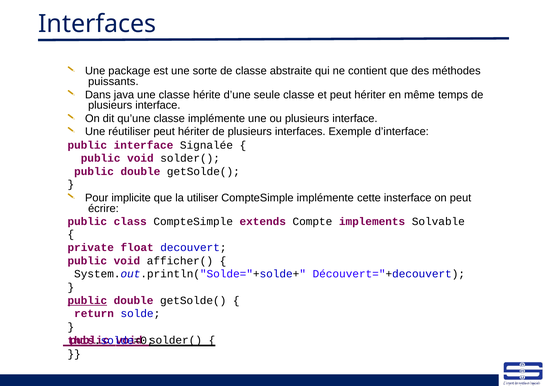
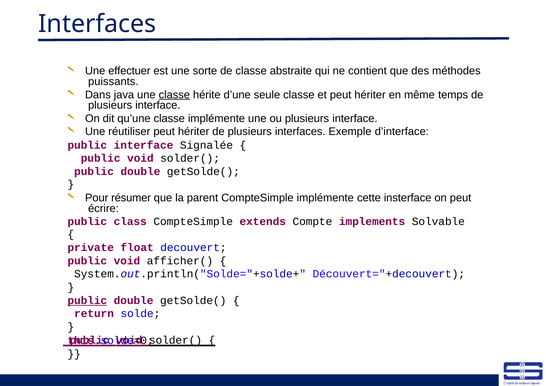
package: package -> effectuer (129, 71)
classe underline: none -> present (174, 95)
implicite: implicite -> résumer (131, 198)
utiliser: utiliser -> parent (203, 198)
